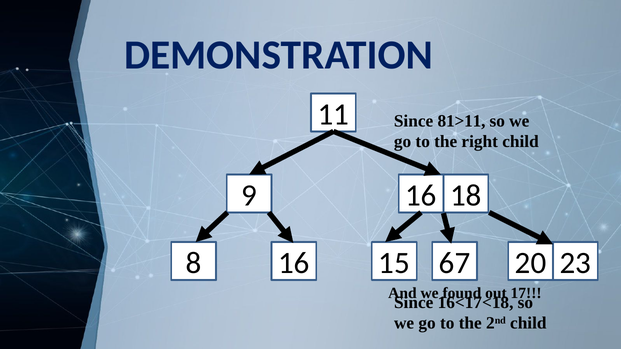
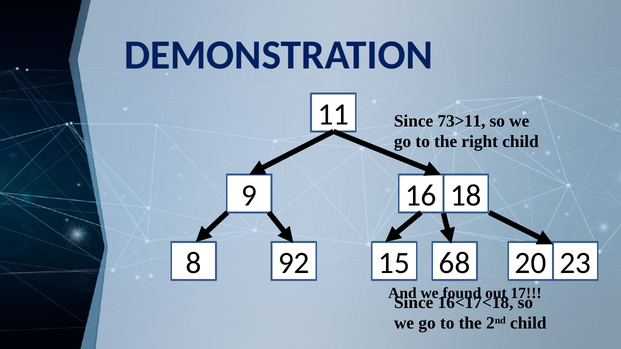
81>11: 81>11 -> 73>11 (462, 121)
8 16: 16 -> 92 (294, 263)
67: 67 -> 68 (455, 263)
